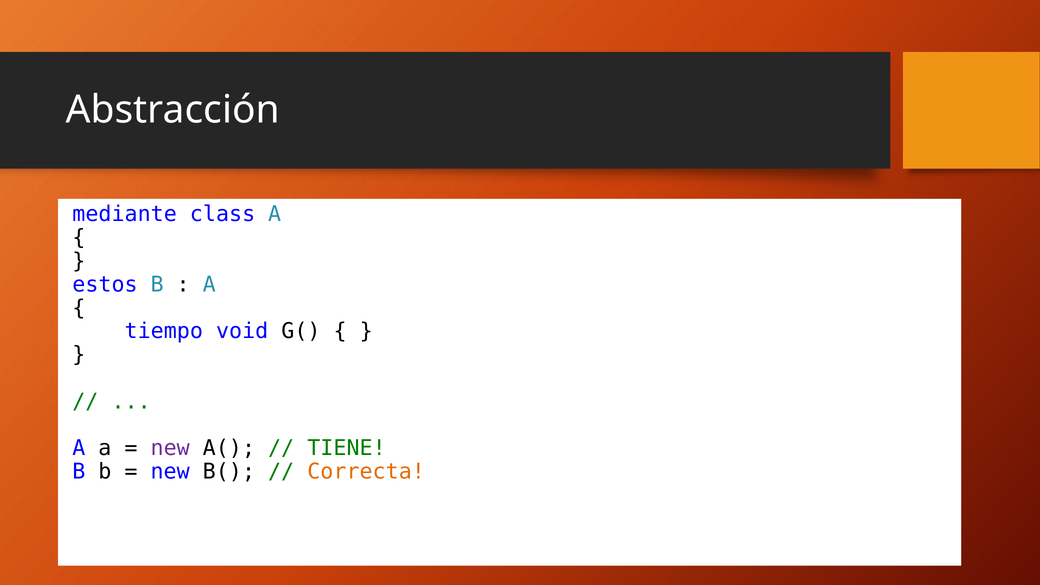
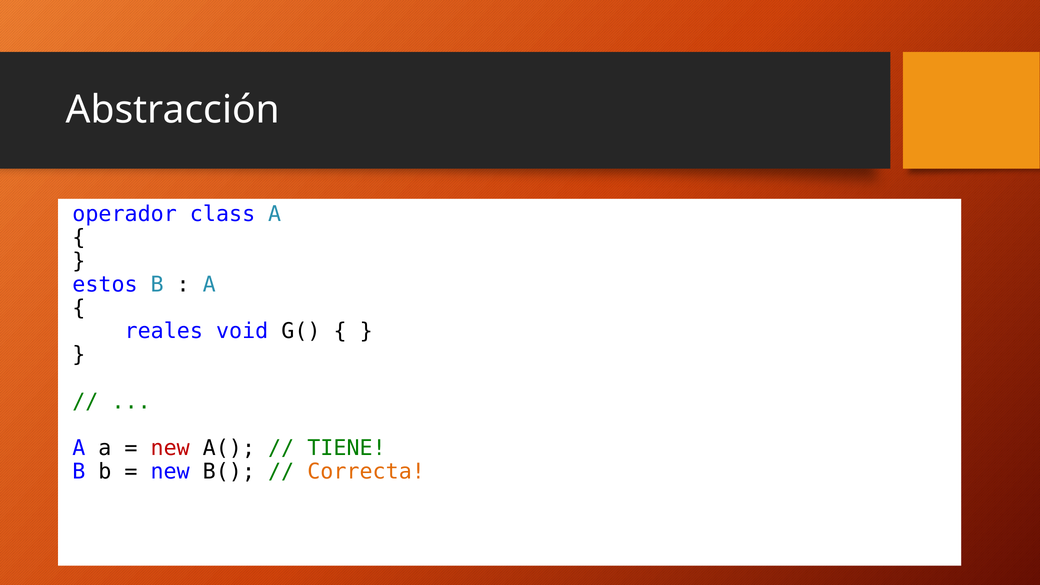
mediante: mediante -> operador (125, 214)
tiempo: tiempo -> reales (164, 331)
new colour: purple -> red (170, 448)
